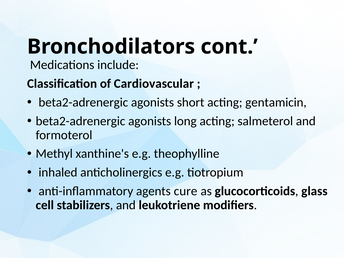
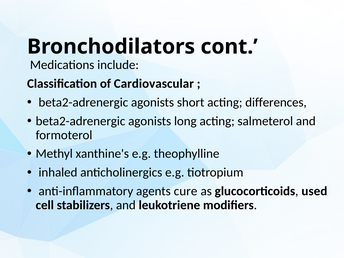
gentamicin: gentamicin -> differences (276, 102)
glass: glass -> used (314, 191)
